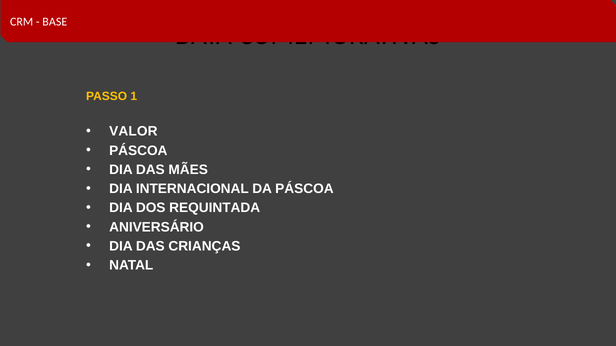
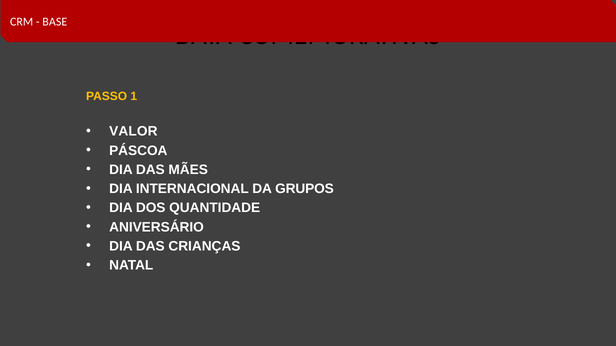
DA PÁSCOA: PÁSCOA -> GRUPOS (304, 189)
REQUINTADA: REQUINTADA -> QUANTIDADE (215, 208)
